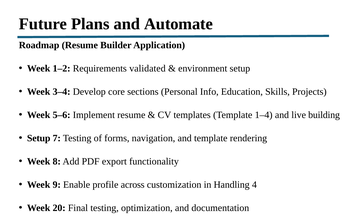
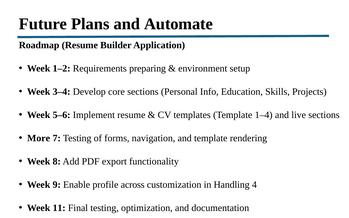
validated: validated -> preparing (148, 68)
live building: building -> sections (324, 115)
Setup: Setup -> More (39, 138)
20: 20 -> 11 (59, 208)
